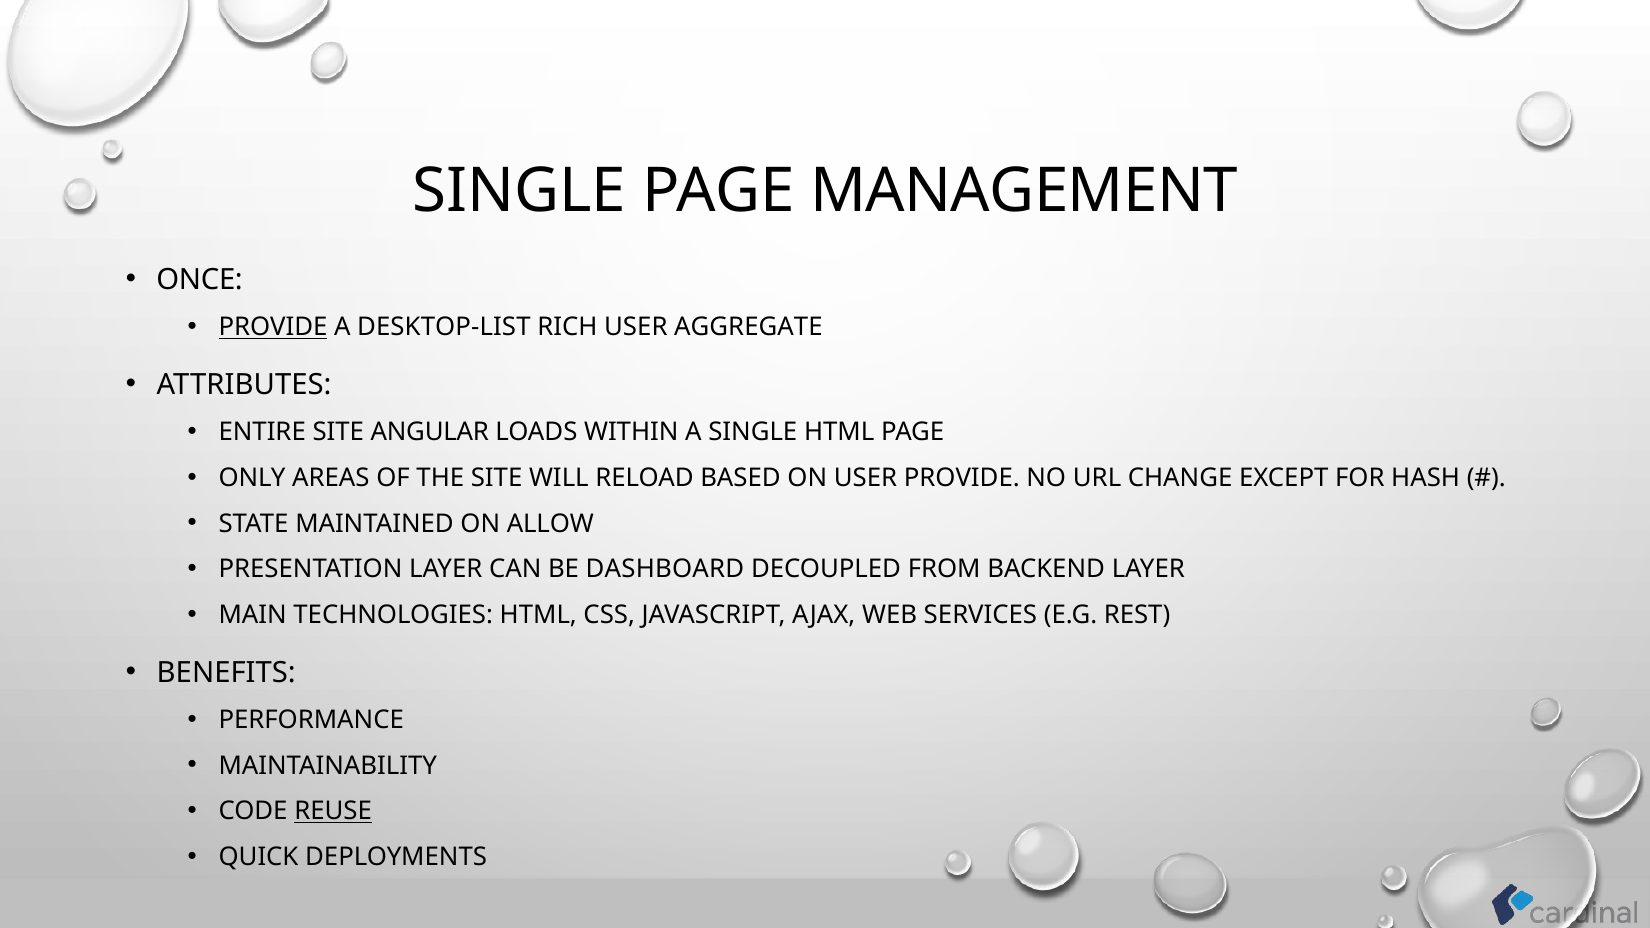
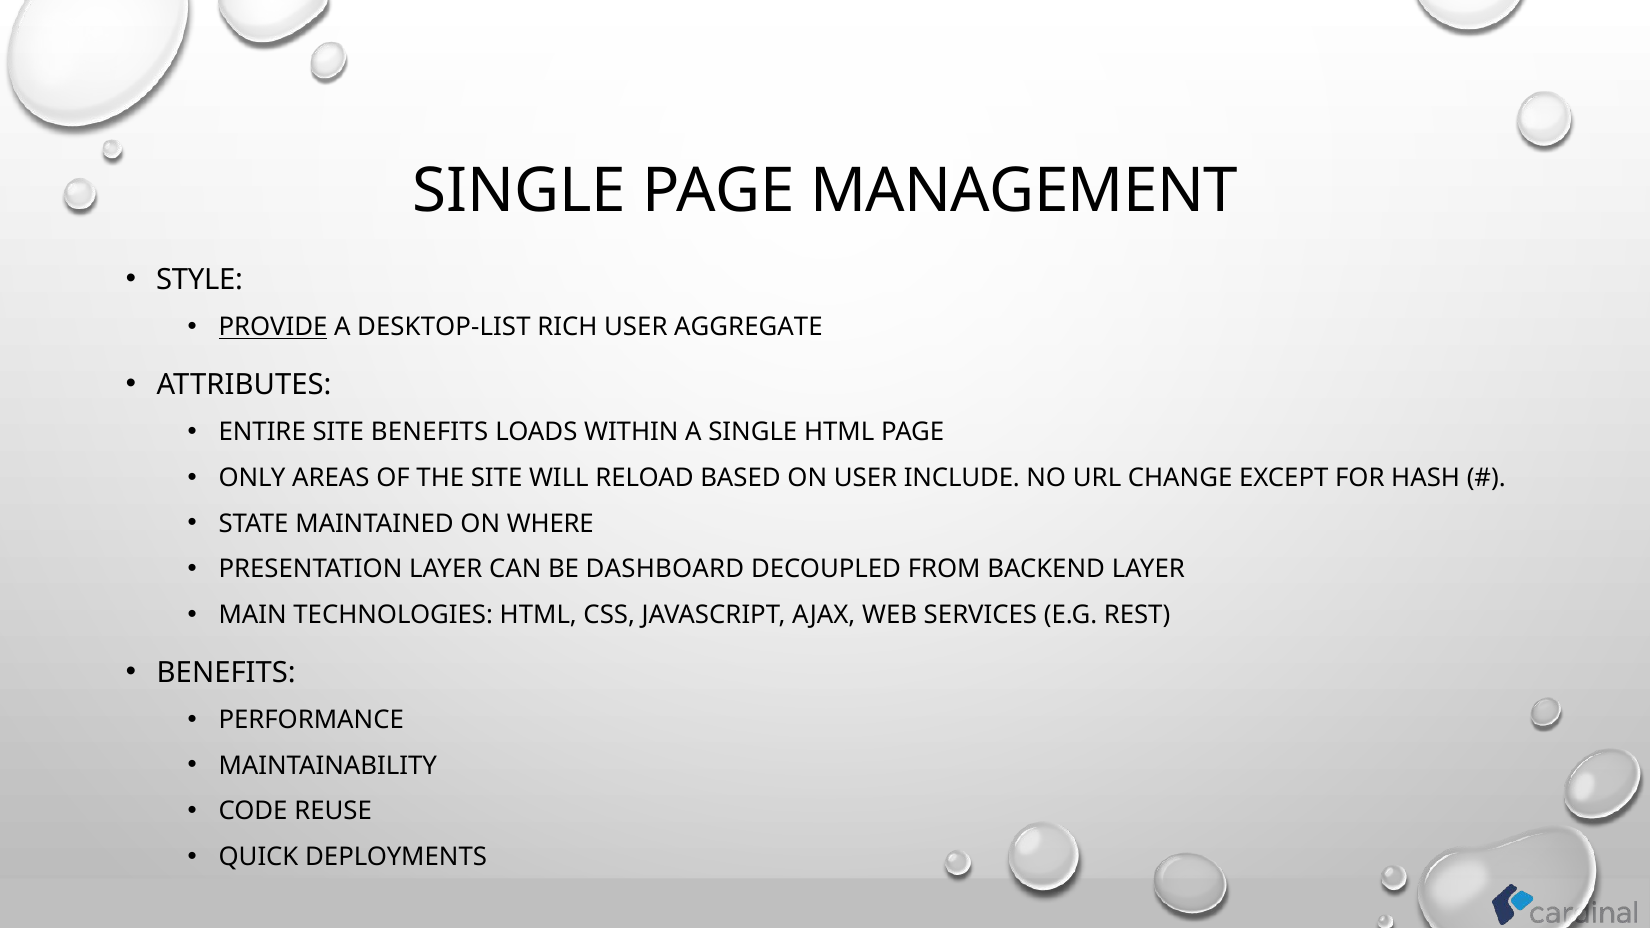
ONCE: ONCE -> STYLE (200, 280)
SITE ANGULAR: ANGULAR -> BENEFITS (430, 432)
USER PROVIDE: PROVIDE -> INCLUDE (962, 478)
ALLOW: ALLOW -> WHERE (550, 524)
REUSE underline: present -> none (333, 812)
